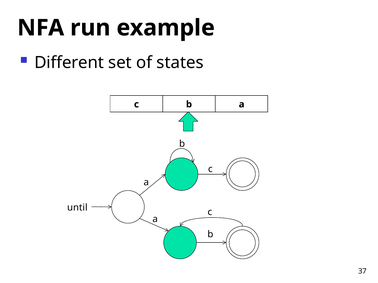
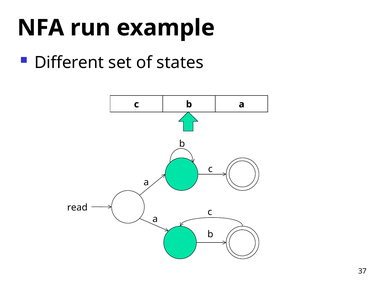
until: until -> read (77, 208)
